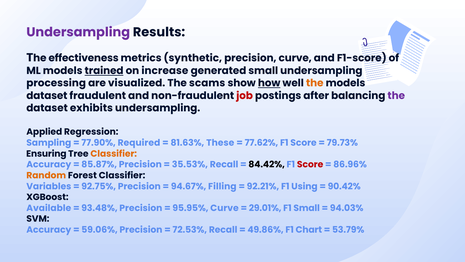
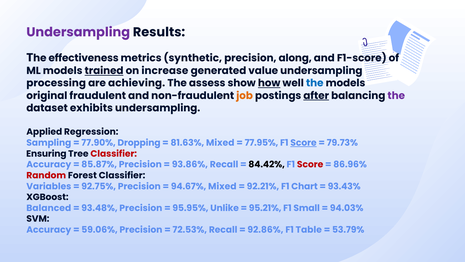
precision curve: curve -> along (295, 58)
generated small: small -> value (263, 71)
visualized: visualized -> achieving (137, 83)
scams: scams -> assess (207, 83)
the colour: orange -> blue (315, 83)
dataset: dataset -> original (47, 95)
job colour: red -> orange (245, 95)
after underline: none -> present (316, 95)
Required: Required -> Dropping (139, 143)
81.63% These: These -> Mixed (220, 143)
77.62%: 77.62% -> 77.95% (261, 143)
Score underline: none -> present (304, 143)
Classifier colour: orange -> red (114, 153)
35.53%: 35.53% -> 93.86% (190, 164)
Random colour: orange -> red (46, 175)
94.67% Filling: Filling -> Mixed (222, 186)
Using: Using -> Chart (304, 186)
90.42%: 90.42% -> 93.43% (344, 186)
Available: Available -> Balanced (49, 208)
95.95% Curve: Curve -> Unlike (225, 208)
29.01%: 29.01% -> 95.21% (265, 208)
49.86%: 49.86% -> 92.86% (265, 229)
Chart: Chart -> Table (309, 229)
